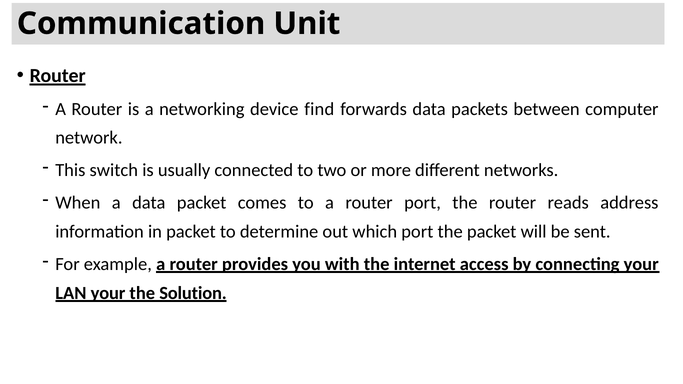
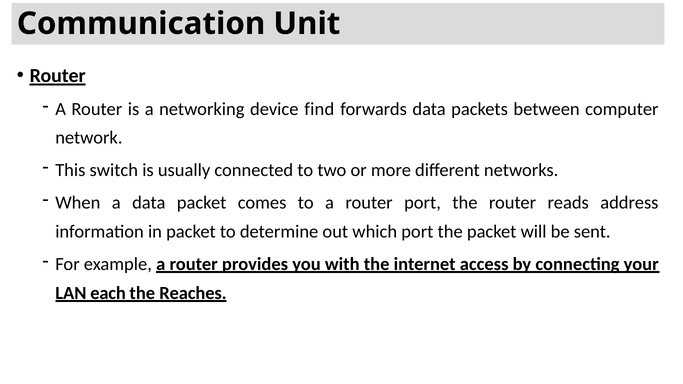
LAN your: your -> each (108, 293)
Solution: Solution -> Reaches (193, 293)
